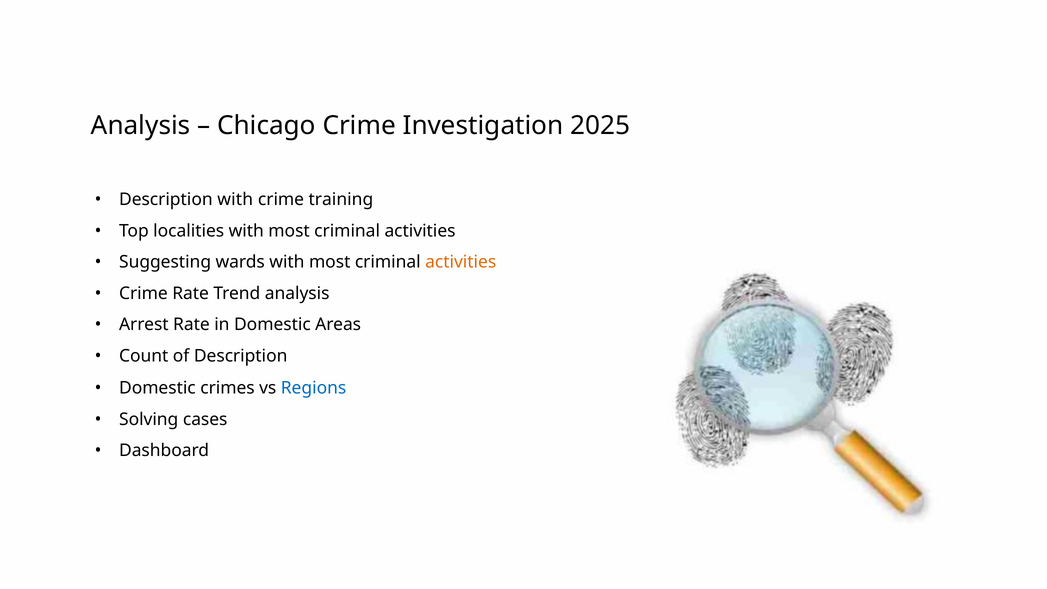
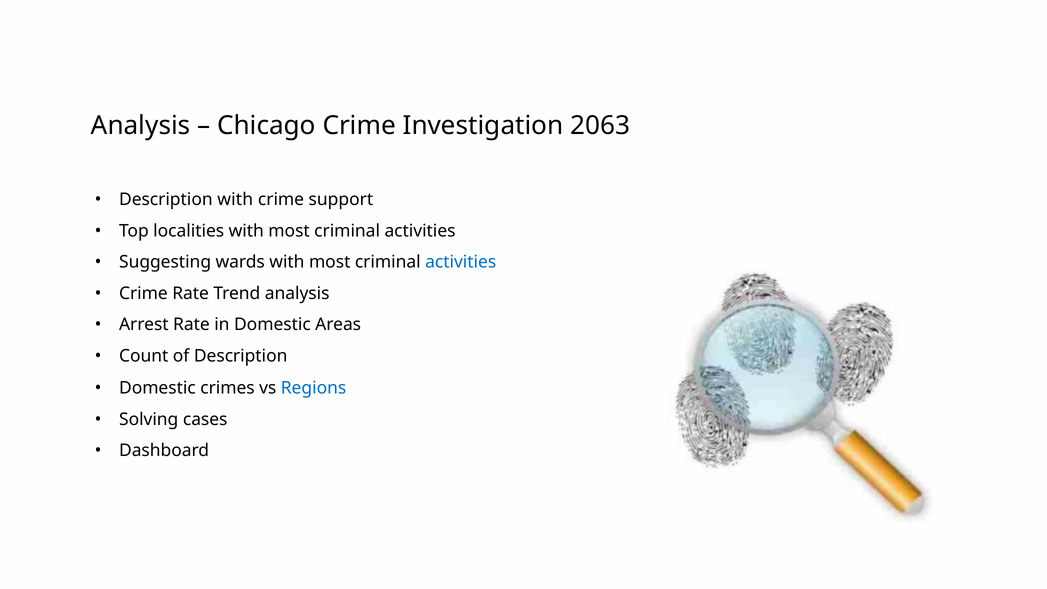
2025: 2025 -> 2063 (600, 125)
training: training -> support (341, 199)
activities colour: orange -> blue (461, 262)
